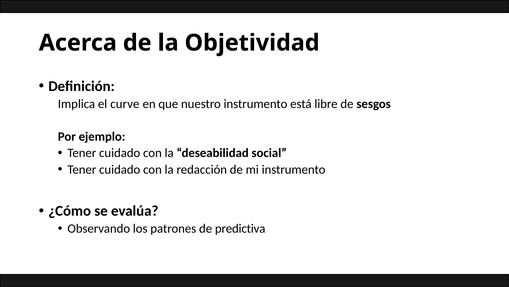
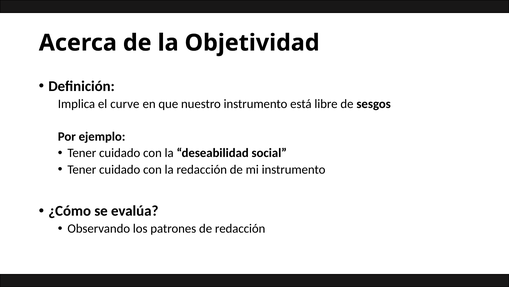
de predictiva: predictiva -> redacción (240, 228)
